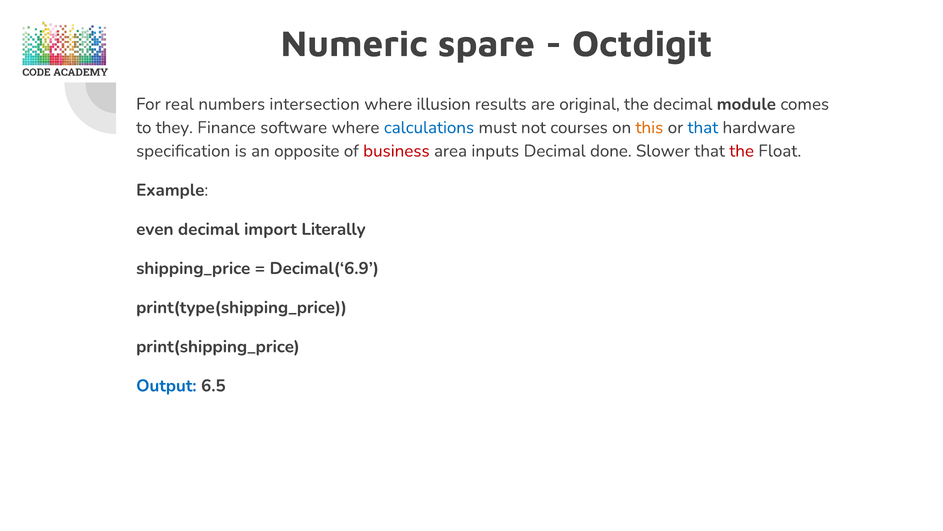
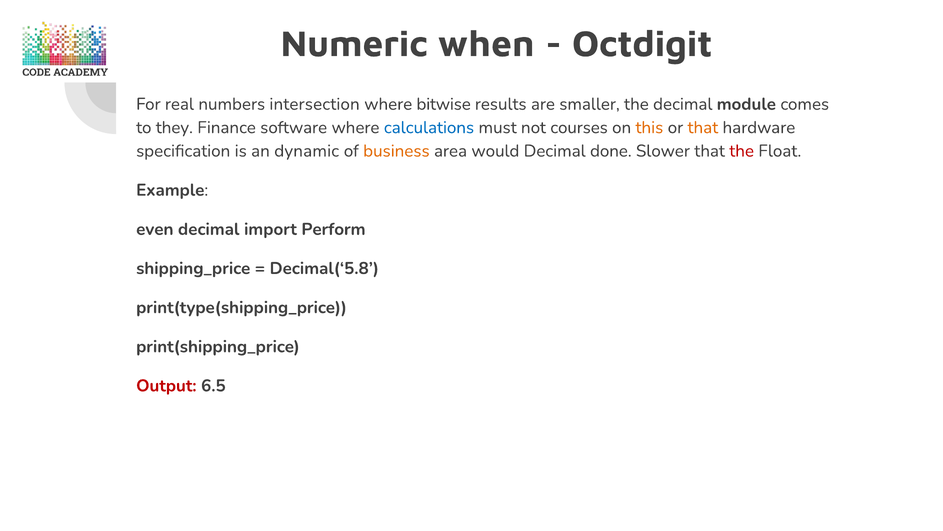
spare: spare -> when (486, 44)
illusion: illusion -> bitwise (444, 104)
original: original -> smaller (590, 104)
that colour: blue -> orange (703, 127)
opposite: opposite -> dynamic (307, 151)
business colour: red -> orange (396, 151)
inputs: inputs -> would (495, 151)
Literally: Literally -> Perform (333, 229)
Decimal(‘6.9: Decimal(‘6.9 -> Decimal(‘5.8 (324, 268)
Output colour: blue -> red (166, 385)
